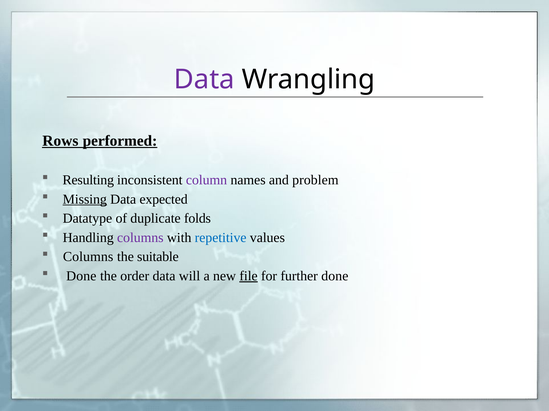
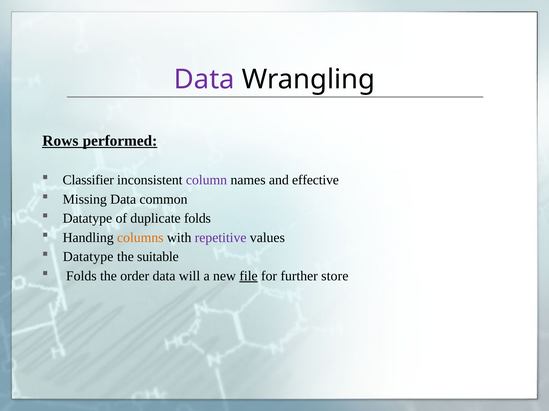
Resulting: Resulting -> Classifier (88, 180)
problem: problem -> effective (315, 180)
Missing underline: present -> none (85, 200)
expected: expected -> common (164, 200)
columns colour: purple -> orange (140, 238)
repetitive colour: blue -> purple (221, 238)
Columns: Columns -> Datatype (88, 257)
Done: Done -> Folds (81, 276)
further done: done -> store (335, 276)
